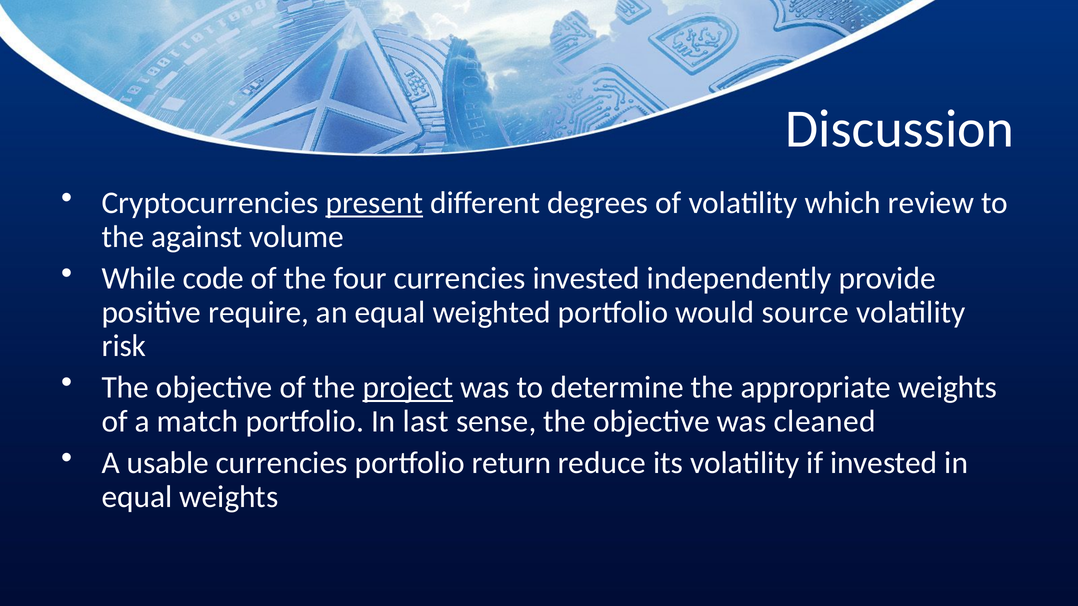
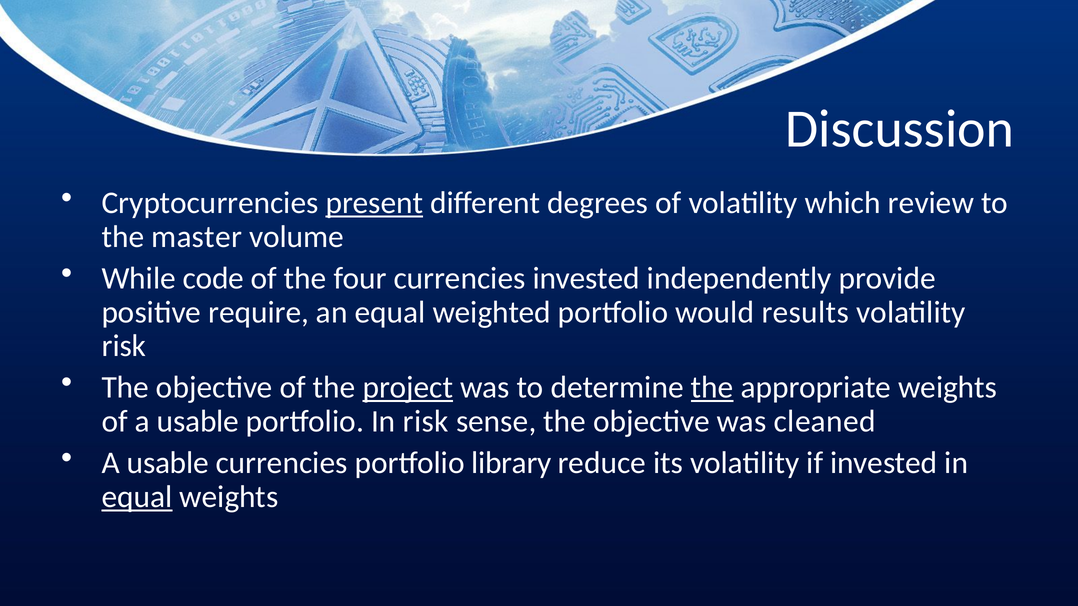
against: against -> master (197, 237)
source: source -> results (805, 312)
the underline: none -> present (712, 388)
of a match: match -> usable (198, 422)
In last: last -> risk (426, 422)
return: return -> library (511, 463)
equal underline: none -> present (137, 497)
